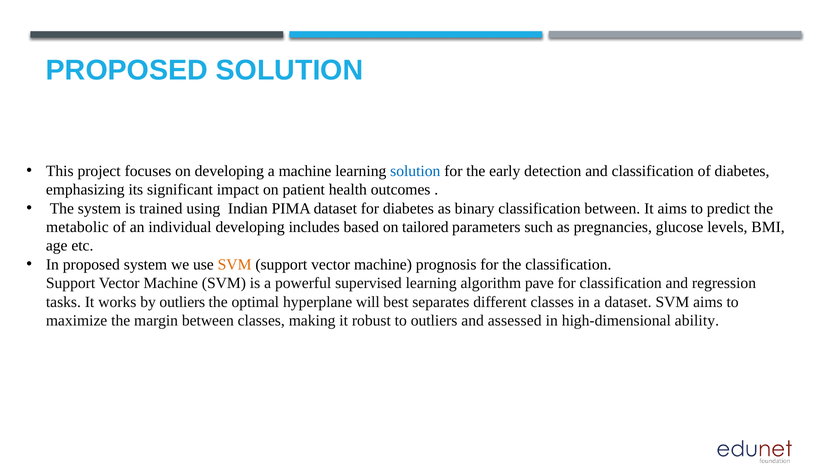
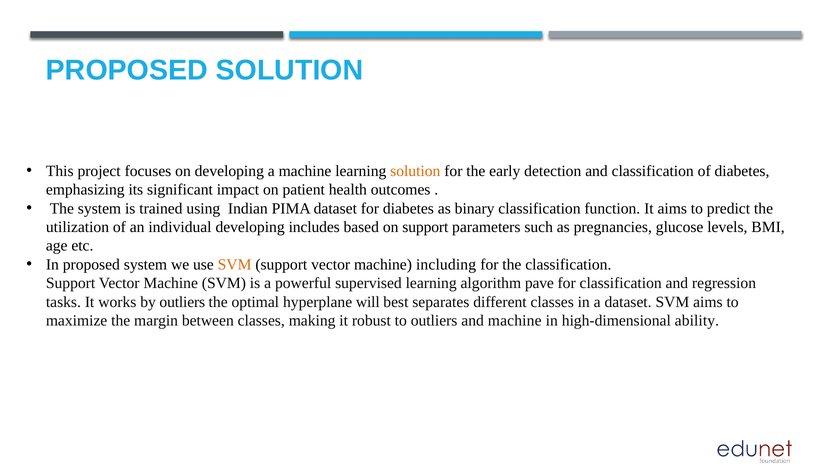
solution colour: blue -> orange (415, 171)
classification between: between -> function (612, 208)
metabolic: metabolic -> utilization (78, 227)
on tailored: tailored -> support (425, 227)
prognosis: prognosis -> including (446, 265)
and assessed: assessed -> machine (515, 321)
